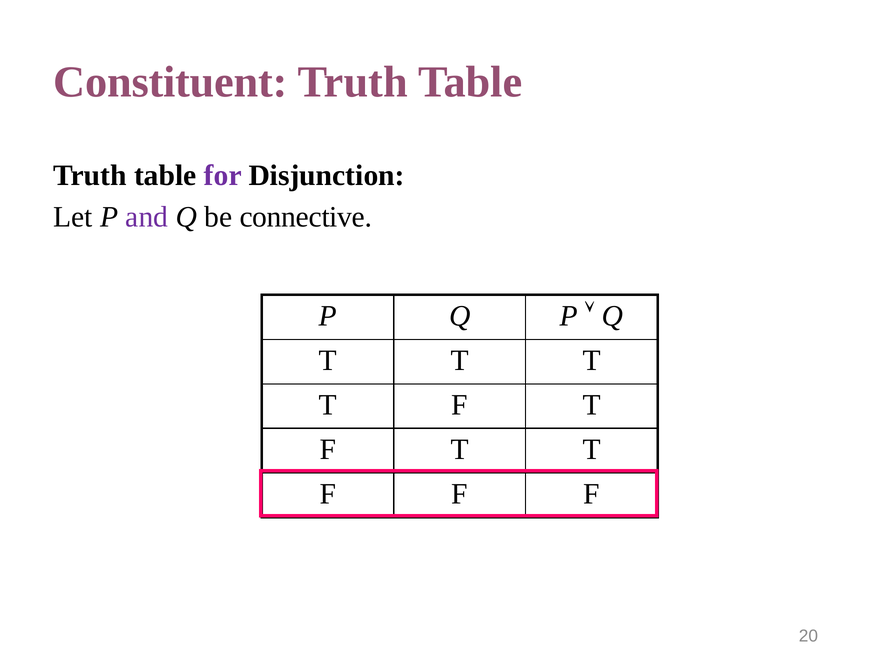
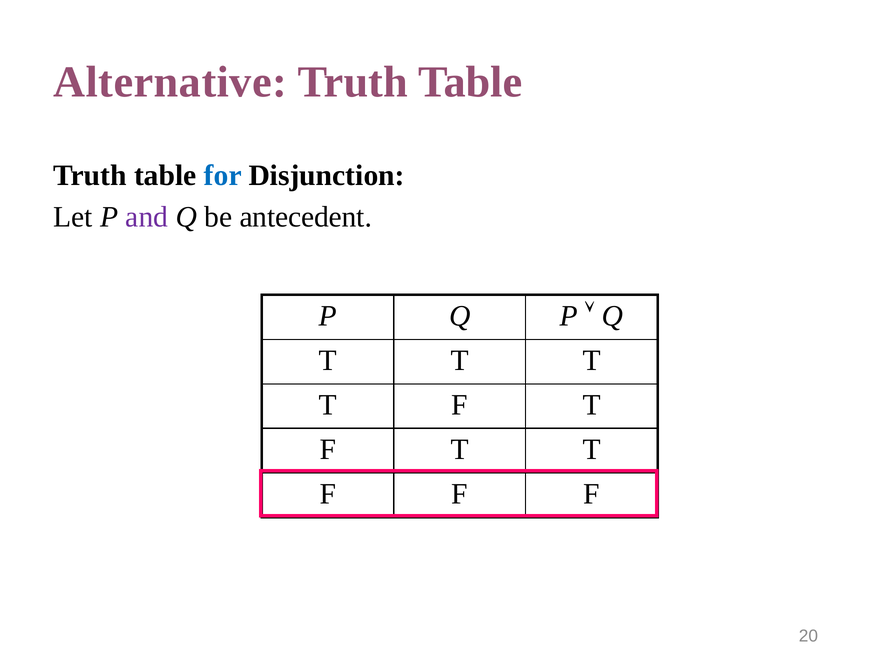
Constituent: Constituent -> Alternative (170, 82)
for colour: purple -> blue (223, 176)
connective: connective -> antecedent (306, 217)
